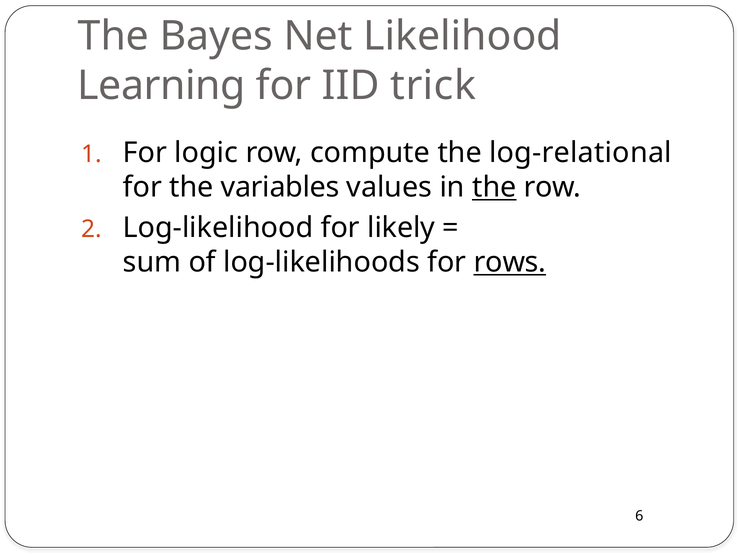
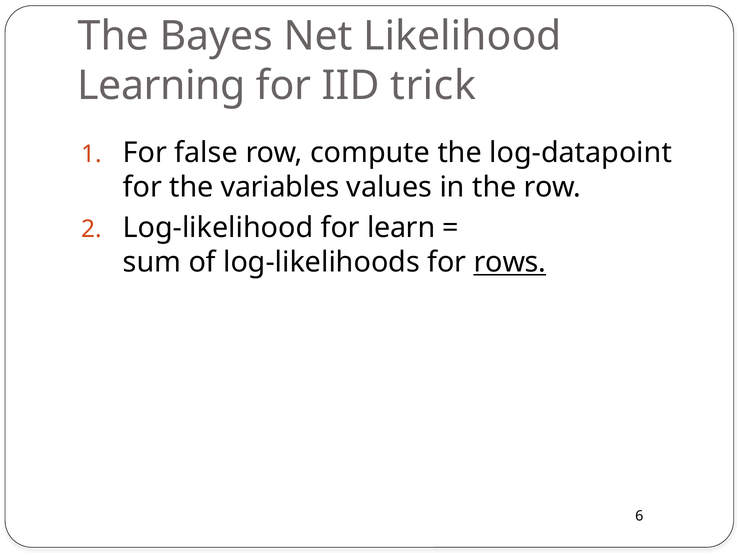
logic: logic -> false (206, 153)
log-relational: log-relational -> log-datapoint (581, 153)
the underline: present -> none (494, 187)
likely: likely -> learn (401, 228)
